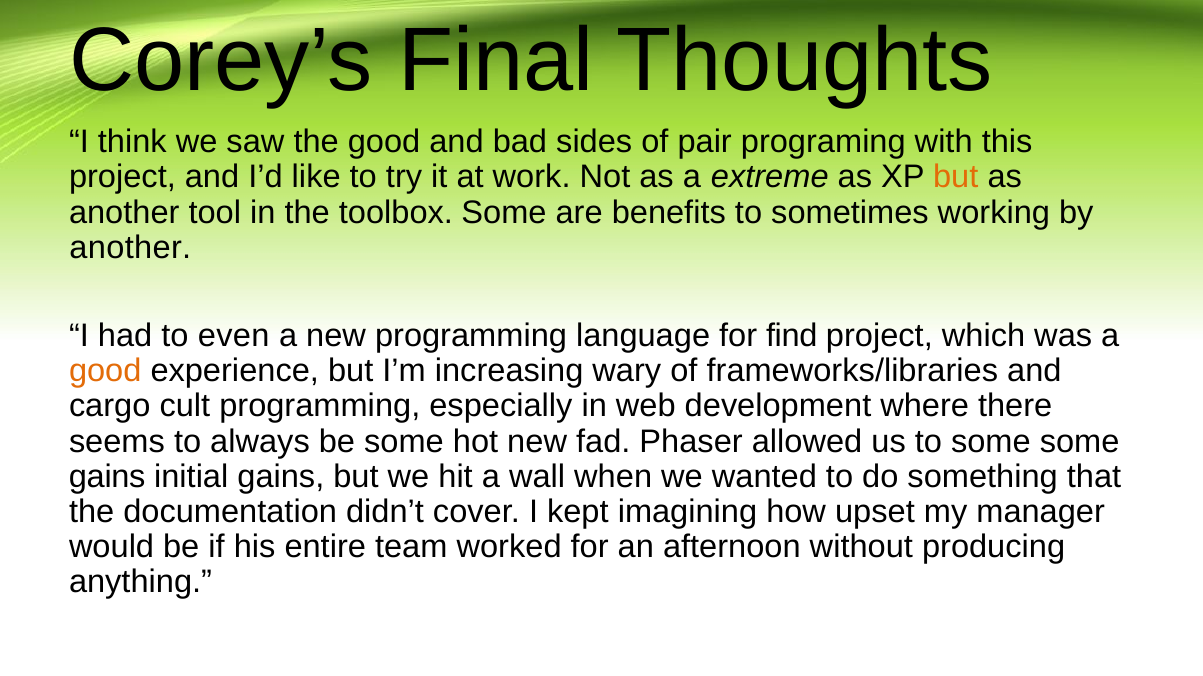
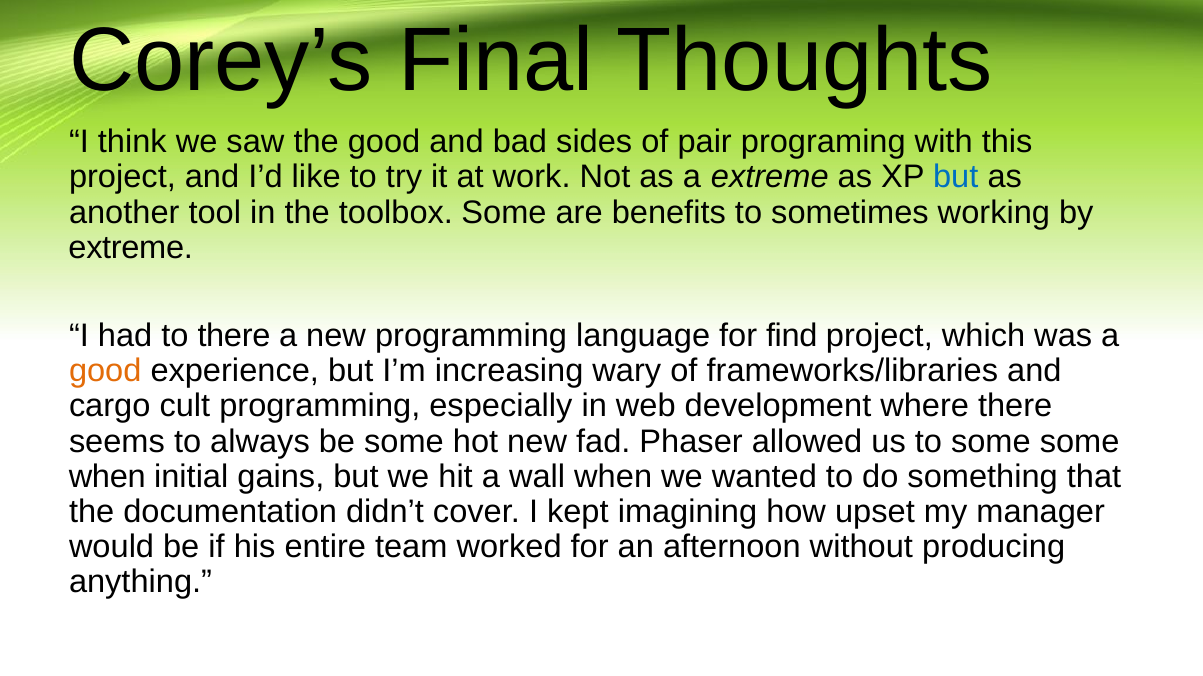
but colour: orange -> blue (956, 177)
another: another -> extreme (131, 248)
to even: even -> there (234, 336)
gains: gains -> when (107, 477)
